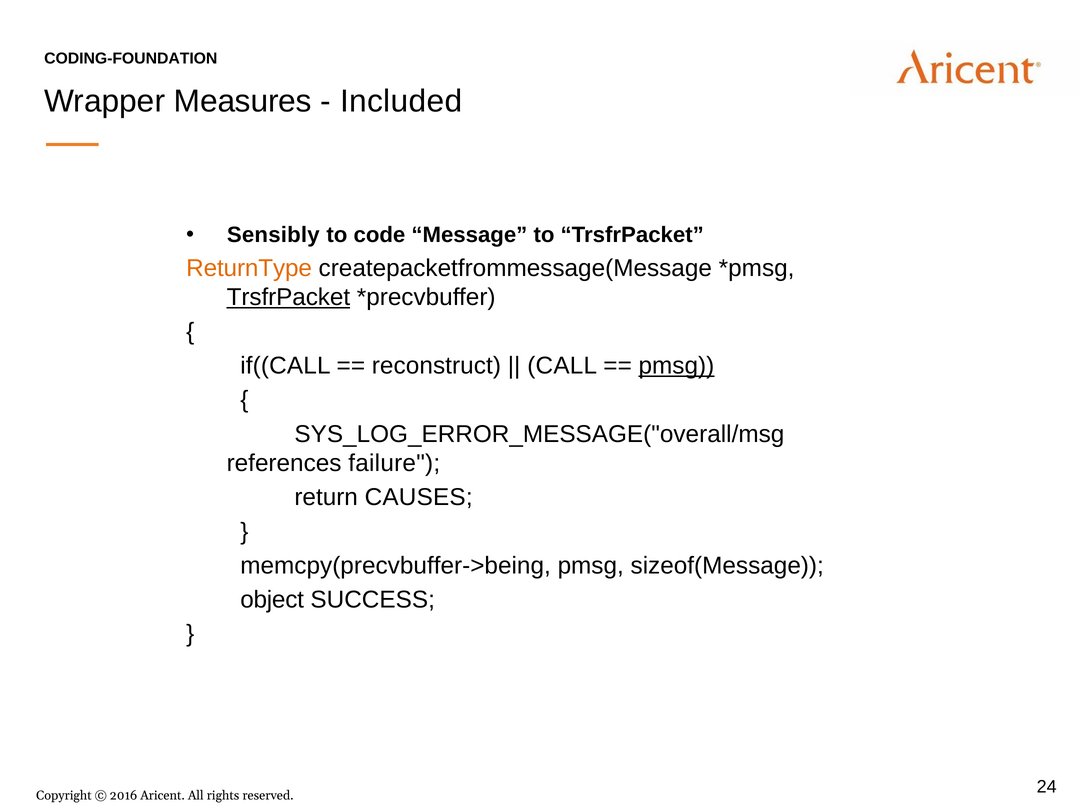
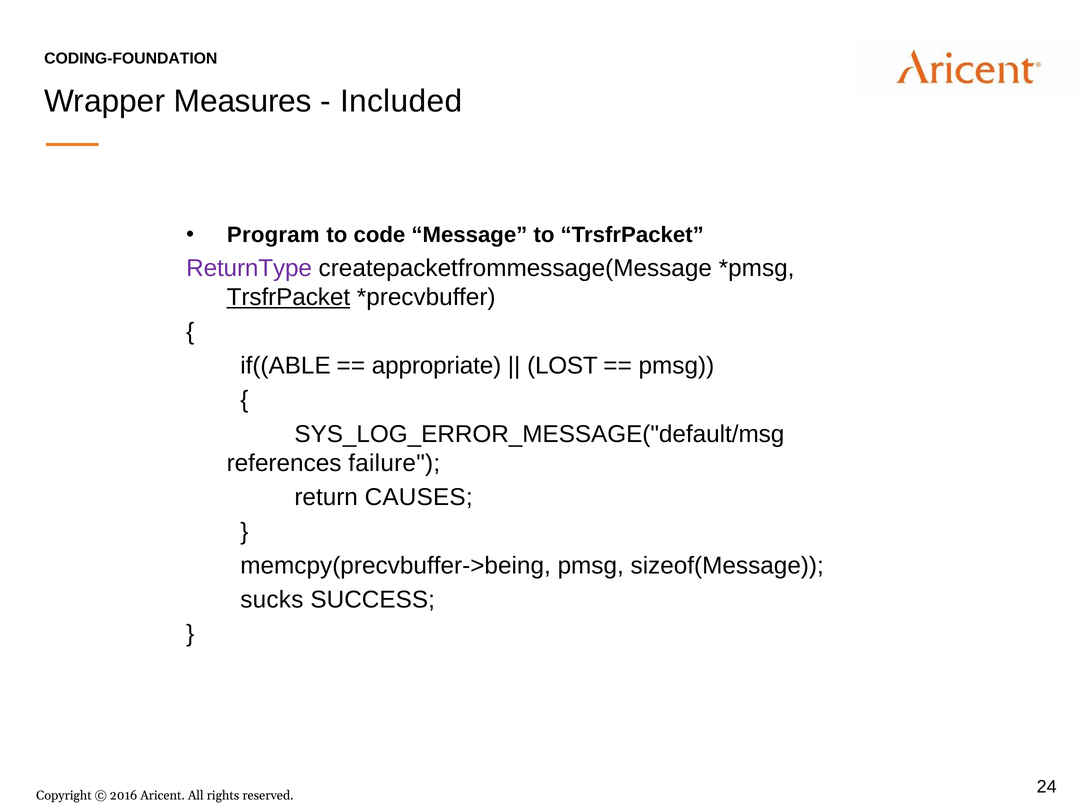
Sensibly: Sensibly -> Program (273, 235)
ReturnType colour: orange -> purple (249, 268)
if((CALL: if((CALL -> if((ABLE (285, 366)
reconstruct: reconstruct -> appropriate (437, 366)
CALL: CALL -> LOST (562, 366)
pmsg underline: present -> none (676, 366)
SYS_LOG_ERROR_MESSAGE("overall/msg: SYS_LOG_ERROR_MESSAGE("overall/msg -> SYS_LOG_ERROR_MESSAGE("default/msg (539, 434)
object: object -> sucks (272, 600)
